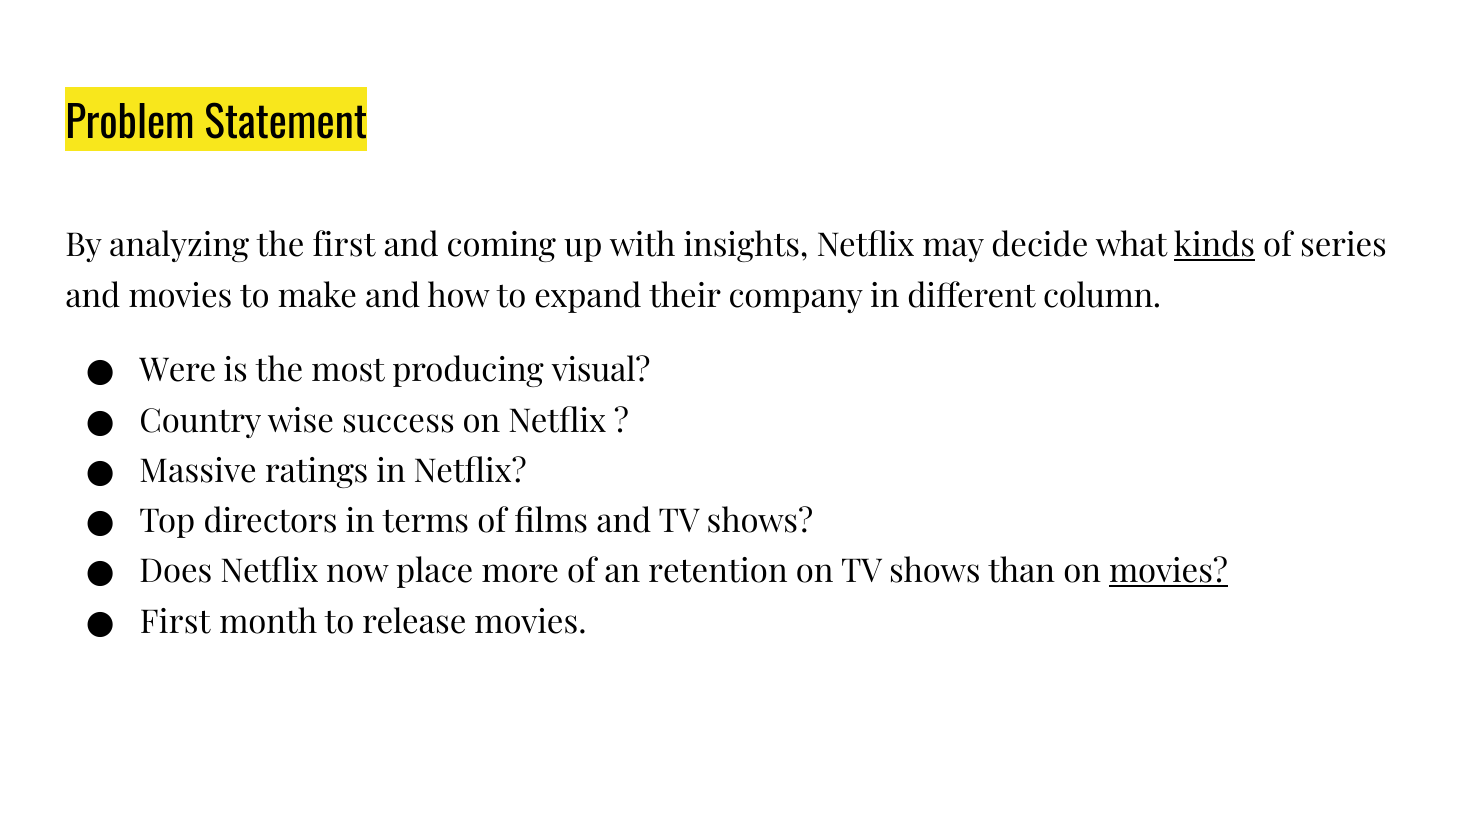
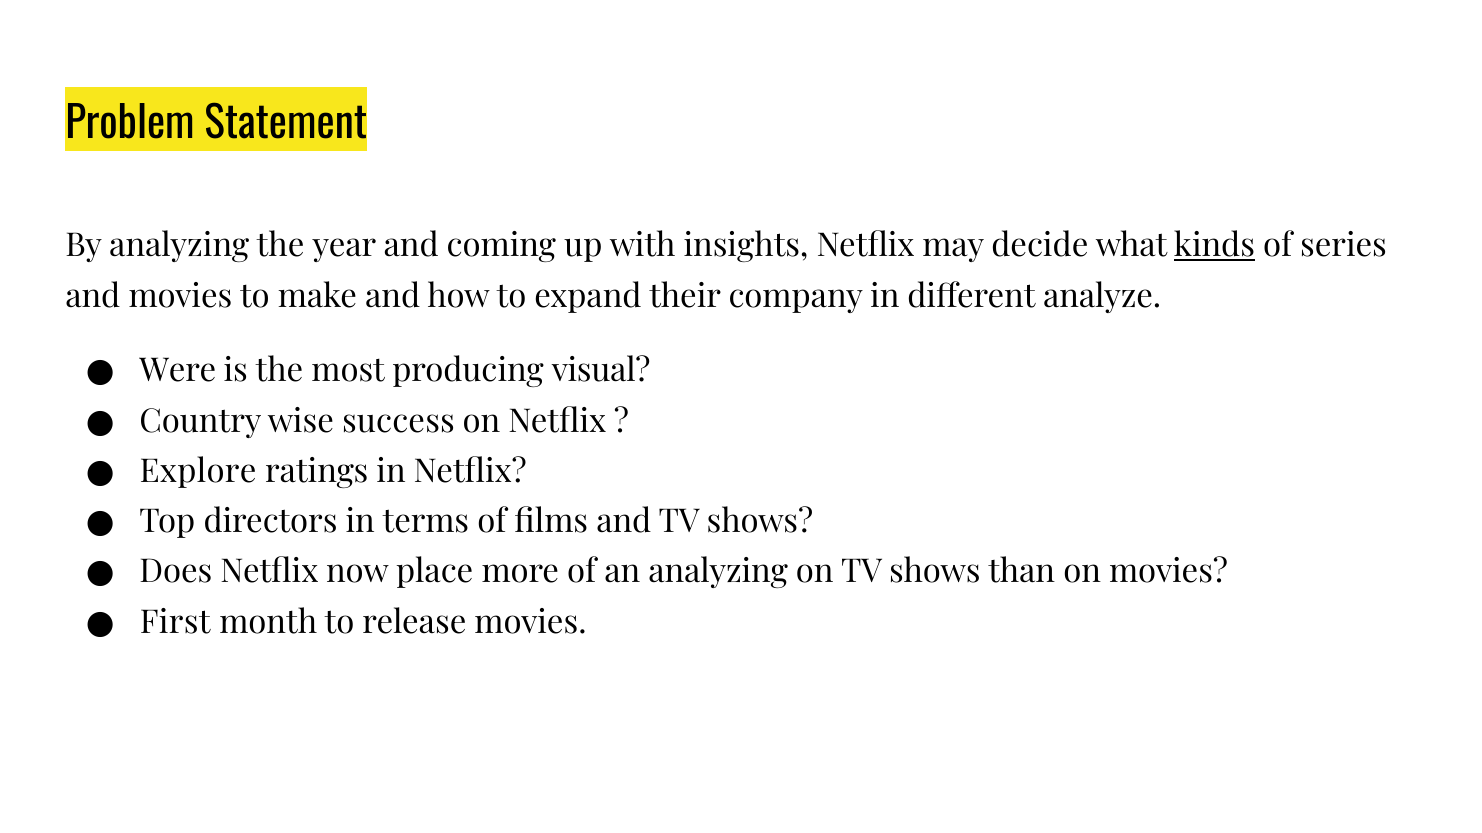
the first: first -> year (344, 246)
column: column -> analyze (1102, 296)
Massive: Massive -> Explore (198, 472)
an retention: retention -> analyzing (718, 573)
movies underline: present -> none (1169, 573)
